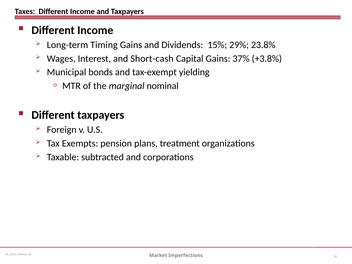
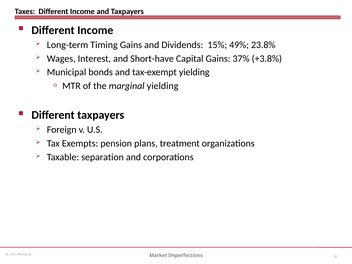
29%: 29% -> 49% (239, 45)
Short-cash: Short-cash -> Short-have (152, 59)
marginal nominal: nominal -> yielding (163, 86)
subtracted: subtracted -> separation (103, 157)
